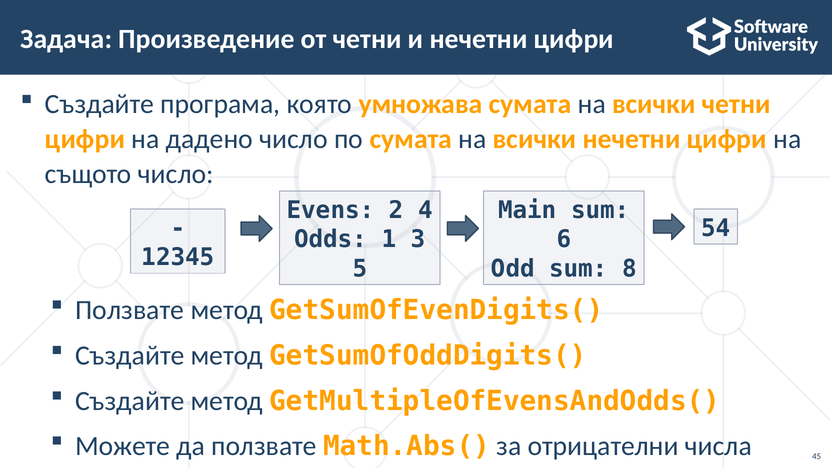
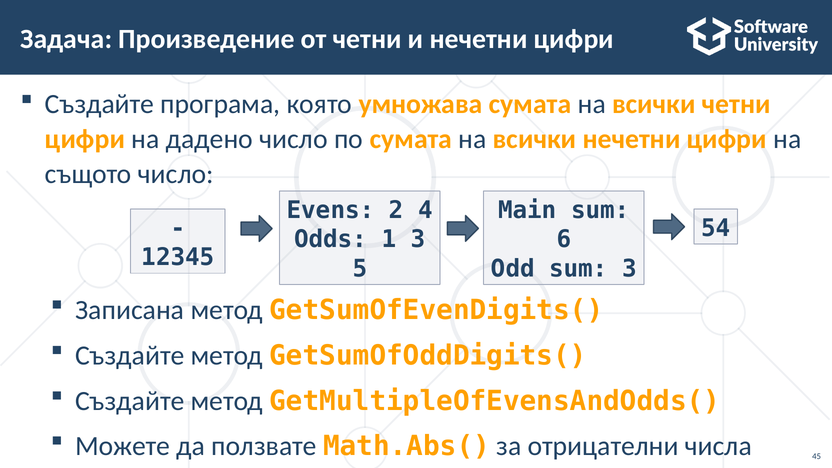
sum 8: 8 -> 3 (629, 269)
Ползвате: Ползвате -> Записана (130, 310)
